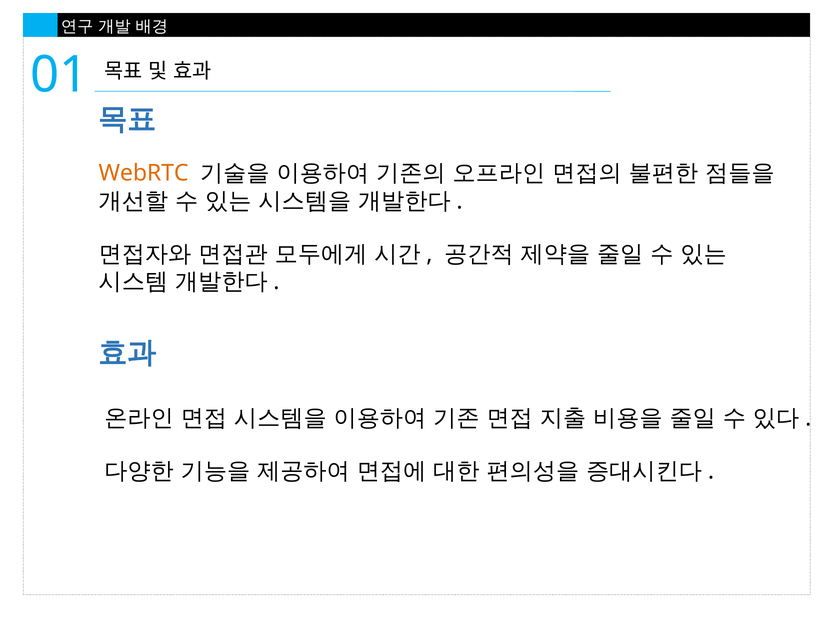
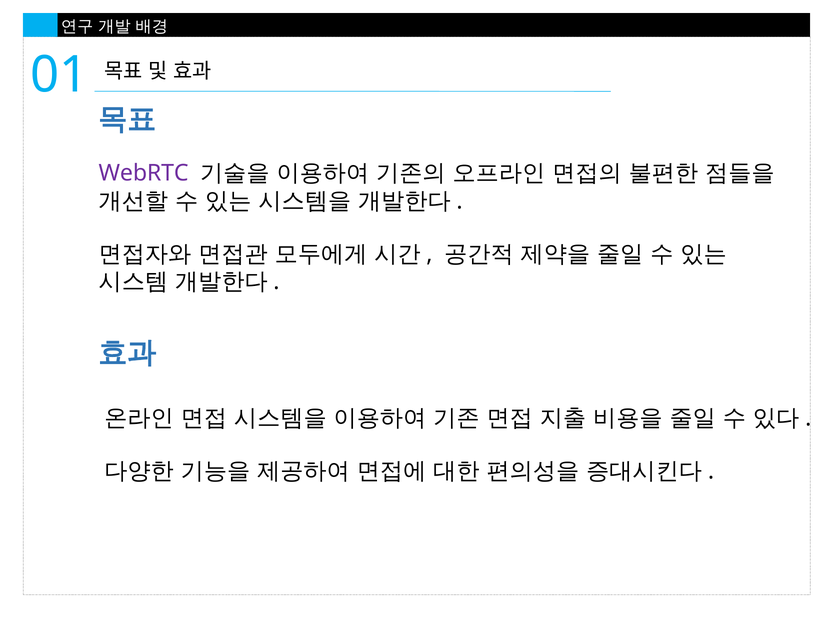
WebRTC colour: orange -> purple (144, 173)
